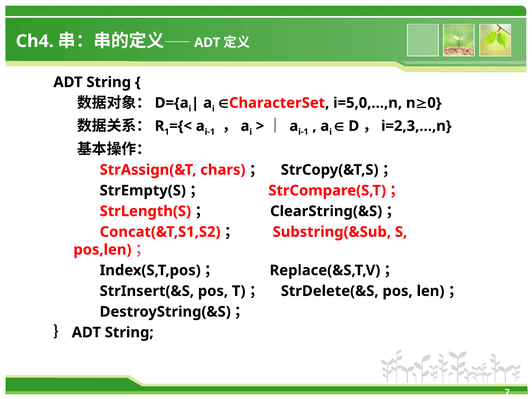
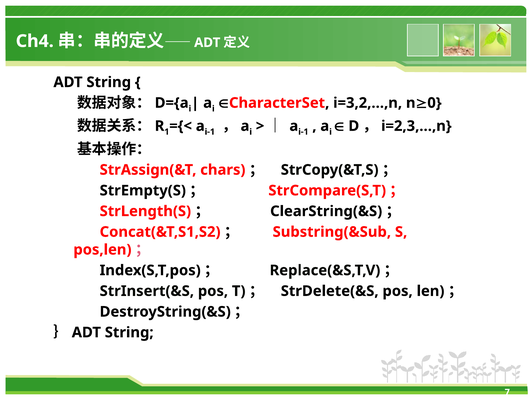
i=5,0,…,n: i=5,0,…,n -> i=3,2,…,n (368, 103)
